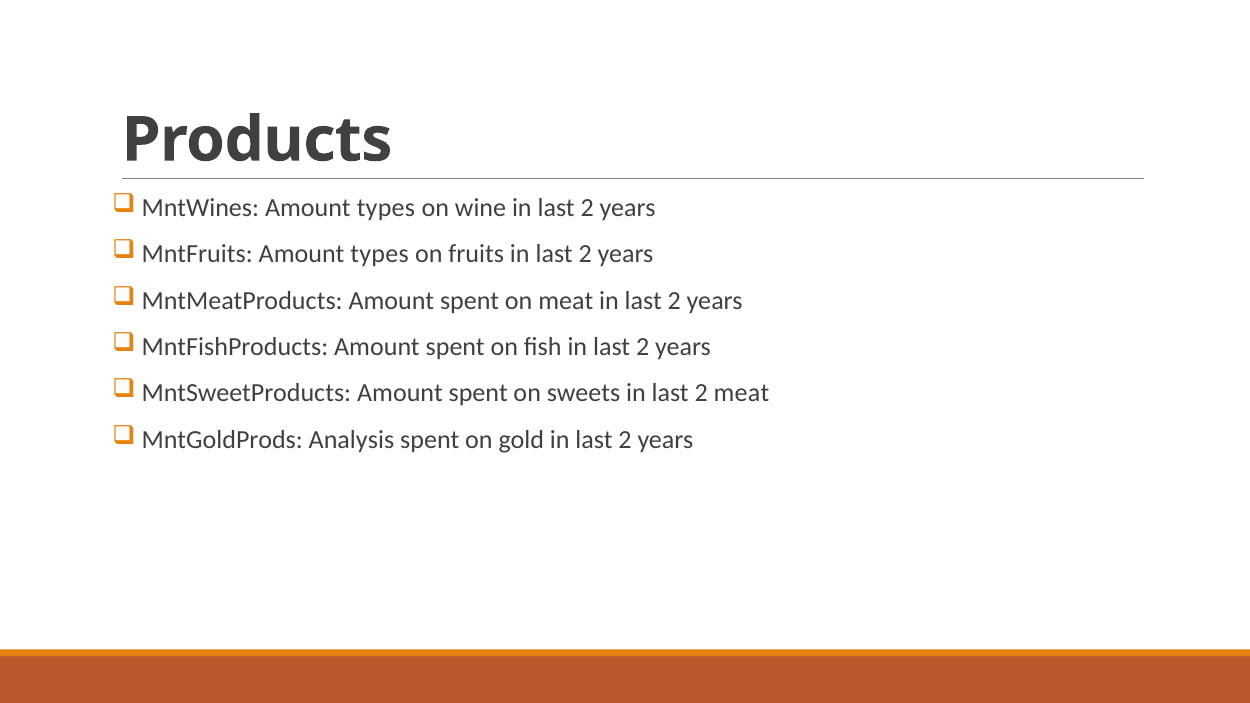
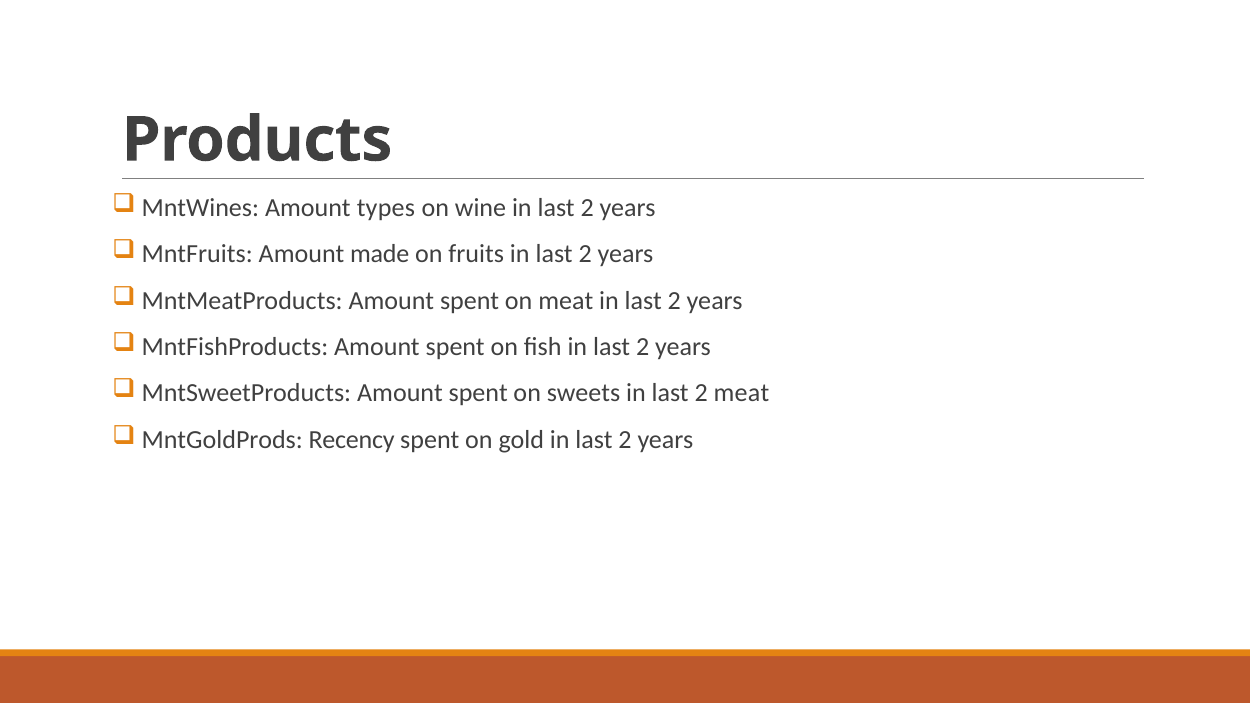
MntFruits Amount types: types -> made (380, 254)
Analysis: Analysis -> Recency (352, 440)
